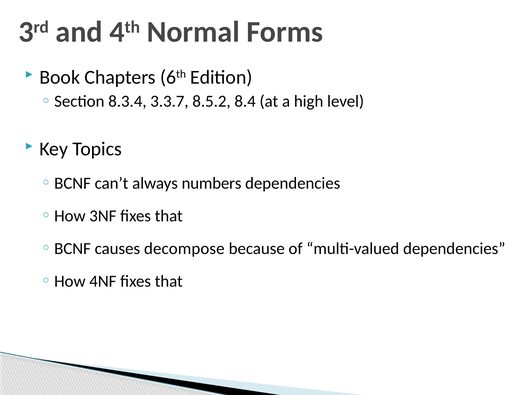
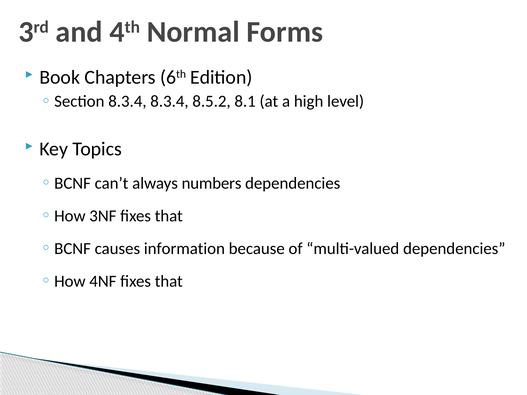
8.3.4 3.3.7: 3.3.7 -> 8.3.4 (169, 102)
8.4: 8.4 -> 8.1 (245, 102)
decompose: decompose -> information (184, 249)
